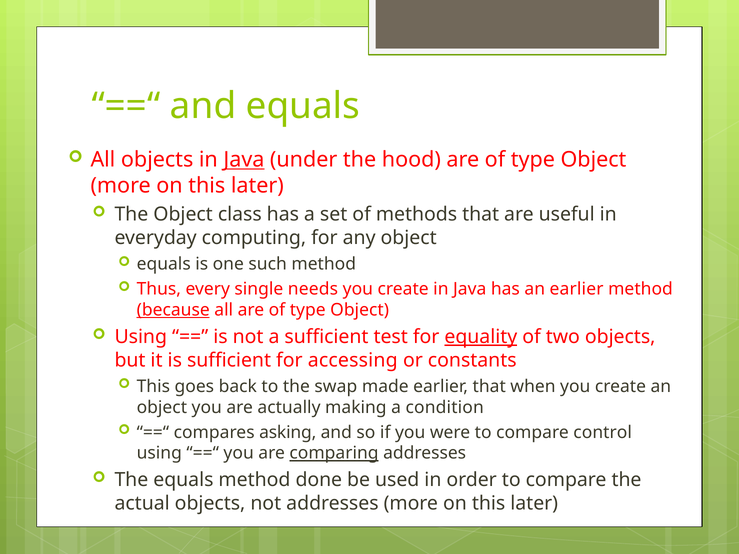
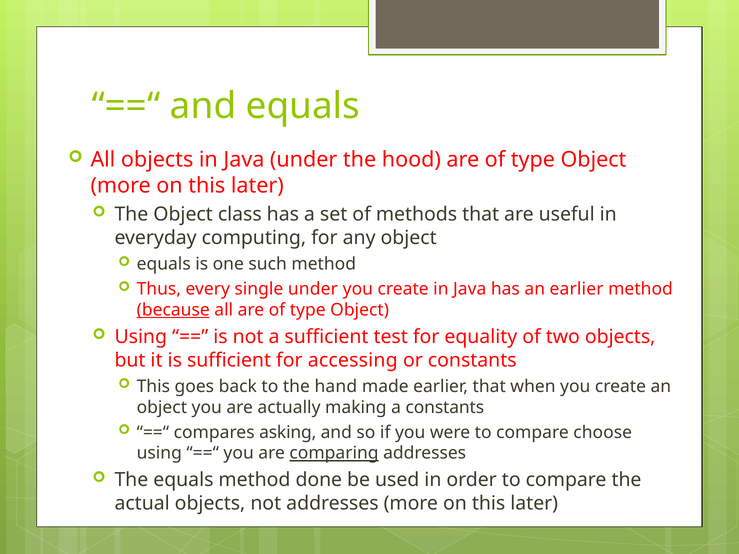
Java underline: present -> none (244, 160)
single needs: needs -> under (313, 289)
equality underline: present -> none (481, 337)
swap: swap -> hand (336, 386)
a condition: condition -> constants (445, 407)
control: control -> choose (603, 432)
